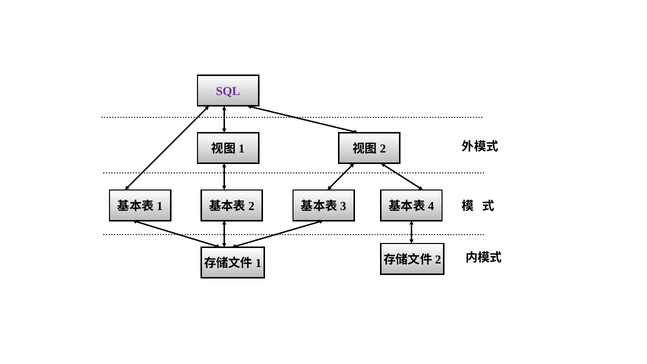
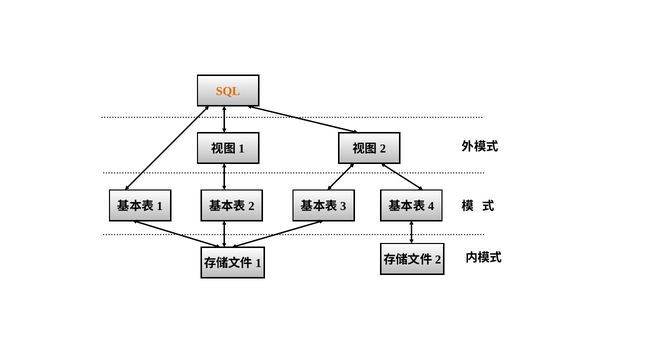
SQL colour: purple -> orange (228, 91)
